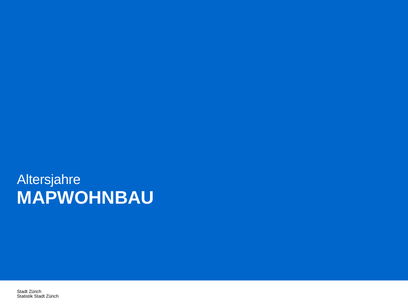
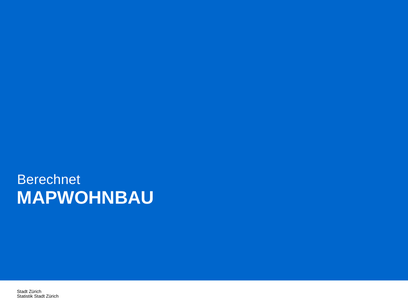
Altersjahre: Altersjahre -> Berechnet (49, 180)
